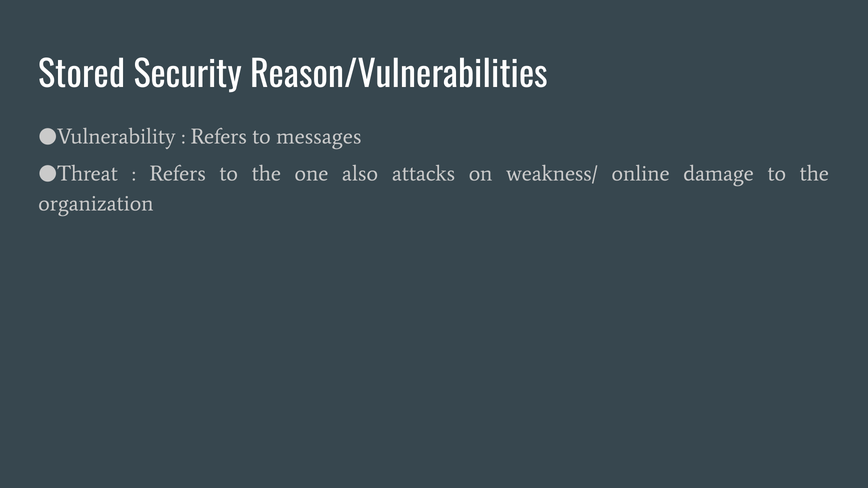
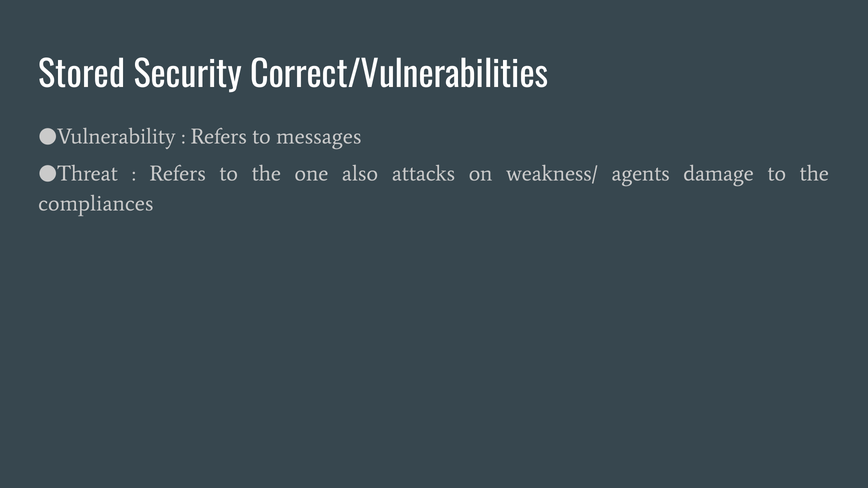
Reason/Vulnerabilities: Reason/Vulnerabilities -> Correct/Vulnerabilities (399, 75)
online: online -> agents (641, 174)
organization: organization -> compliances (96, 204)
